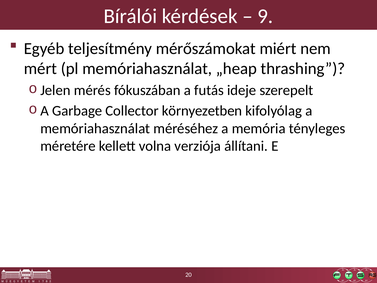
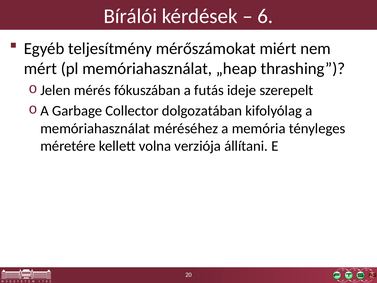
9: 9 -> 6 (265, 16)
környezetben: környezetben -> dolgozatában (202, 111)
